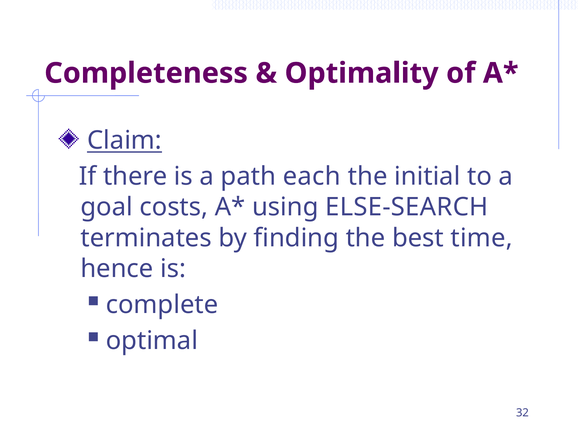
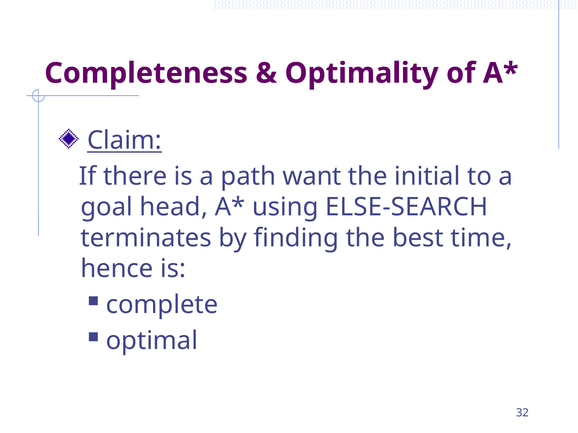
each: each -> want (312, 177)
costs: costs -> head (174, 207)
